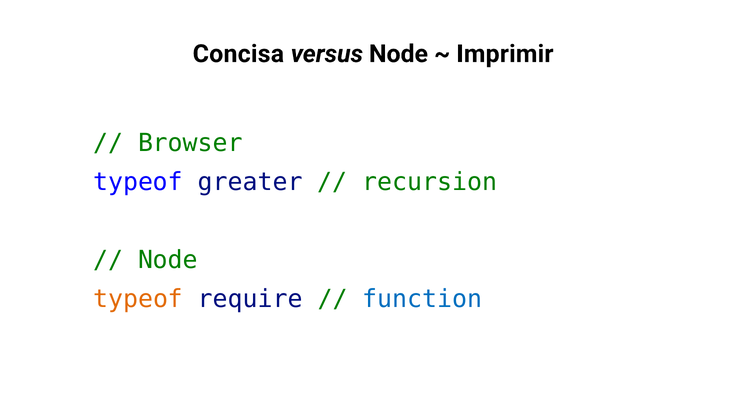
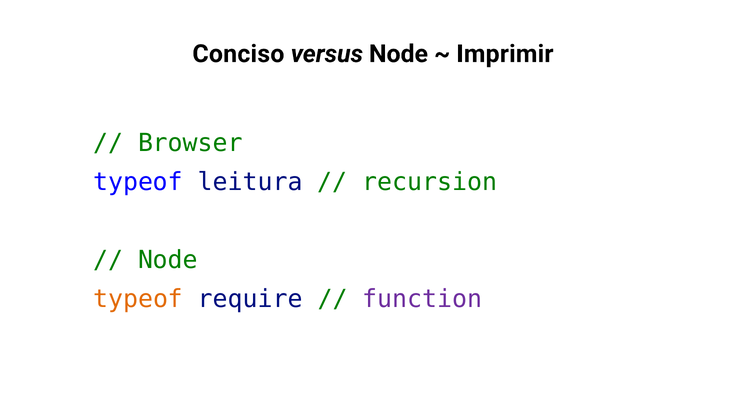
Concisa: Concisa -> Conciso (238, 54)
greater: greater -> leitura (250, 182)
function colour: blue -> purple (422, 299)
